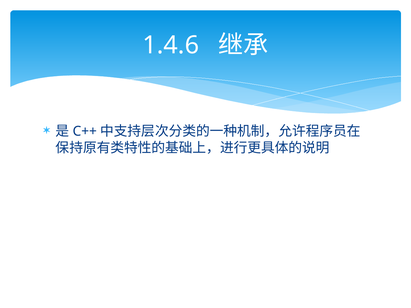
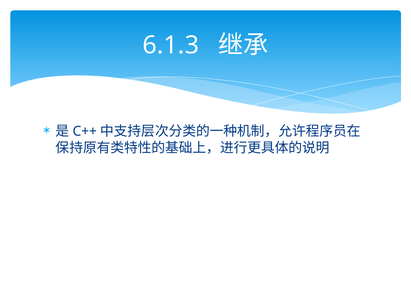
1.4.6: 1.4.6 -> 6.1.3 (171, 45)
